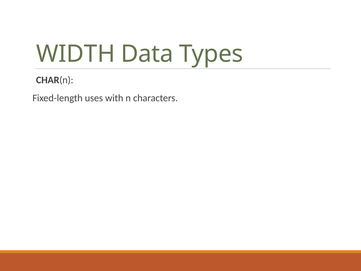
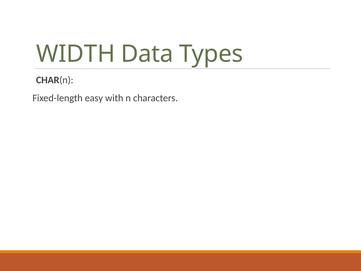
uses: uses -> easy (94, 98)
